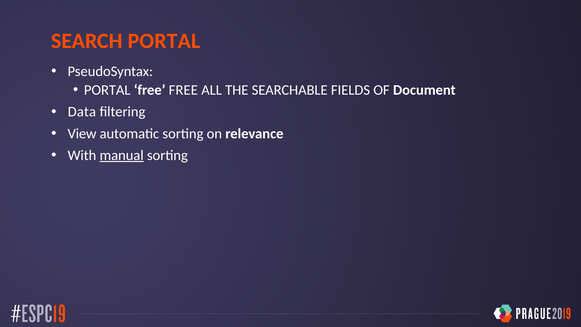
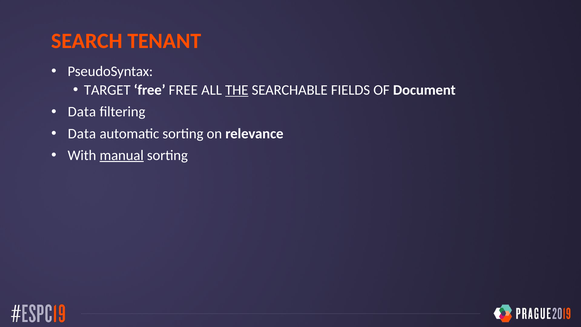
SEARCH PORTAL: PORTAL -> TENANT (164, 41)
PORTAL: PORTAL -> TARGET (107, 90)
THE underline: none -> present (237, 90)
View: View -> Data (82, 133)
